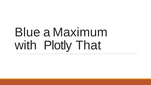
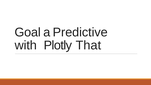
Blue: Blue -> Goal (28, 32)
Maximum: Maximum -> Predictive (80, 32)
